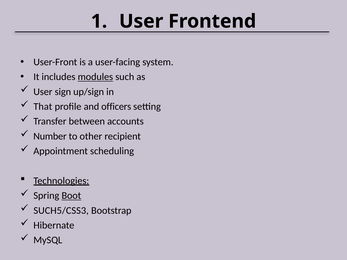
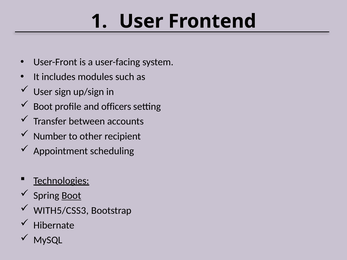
modules underline: present -> none (95, 77)
That: That -> Boot (43, 107)
SUCH5/CSS3: SUCH5/CSS3 -> WITH5/CSS3 (61, 211)
